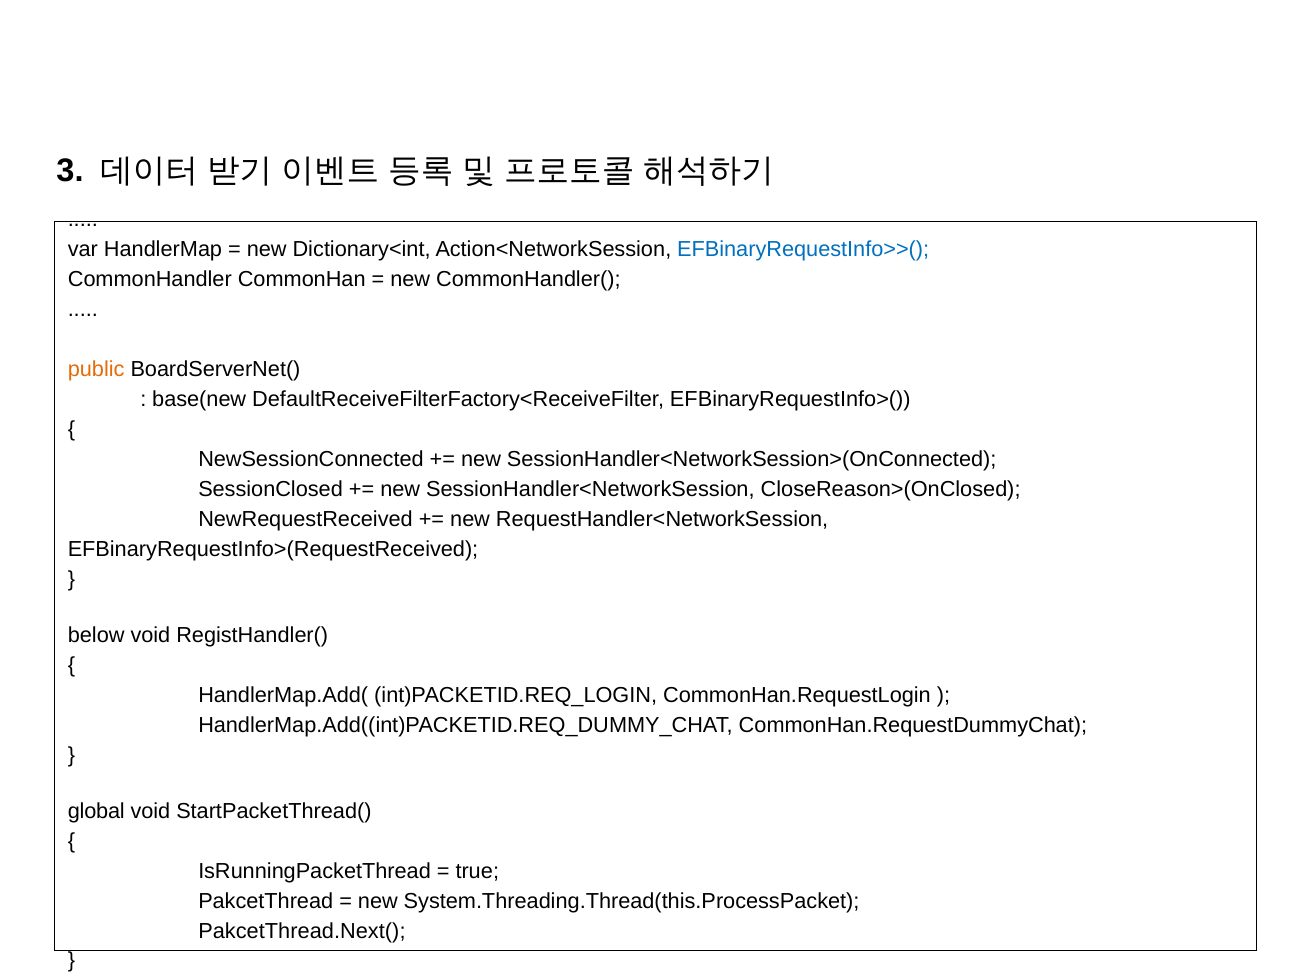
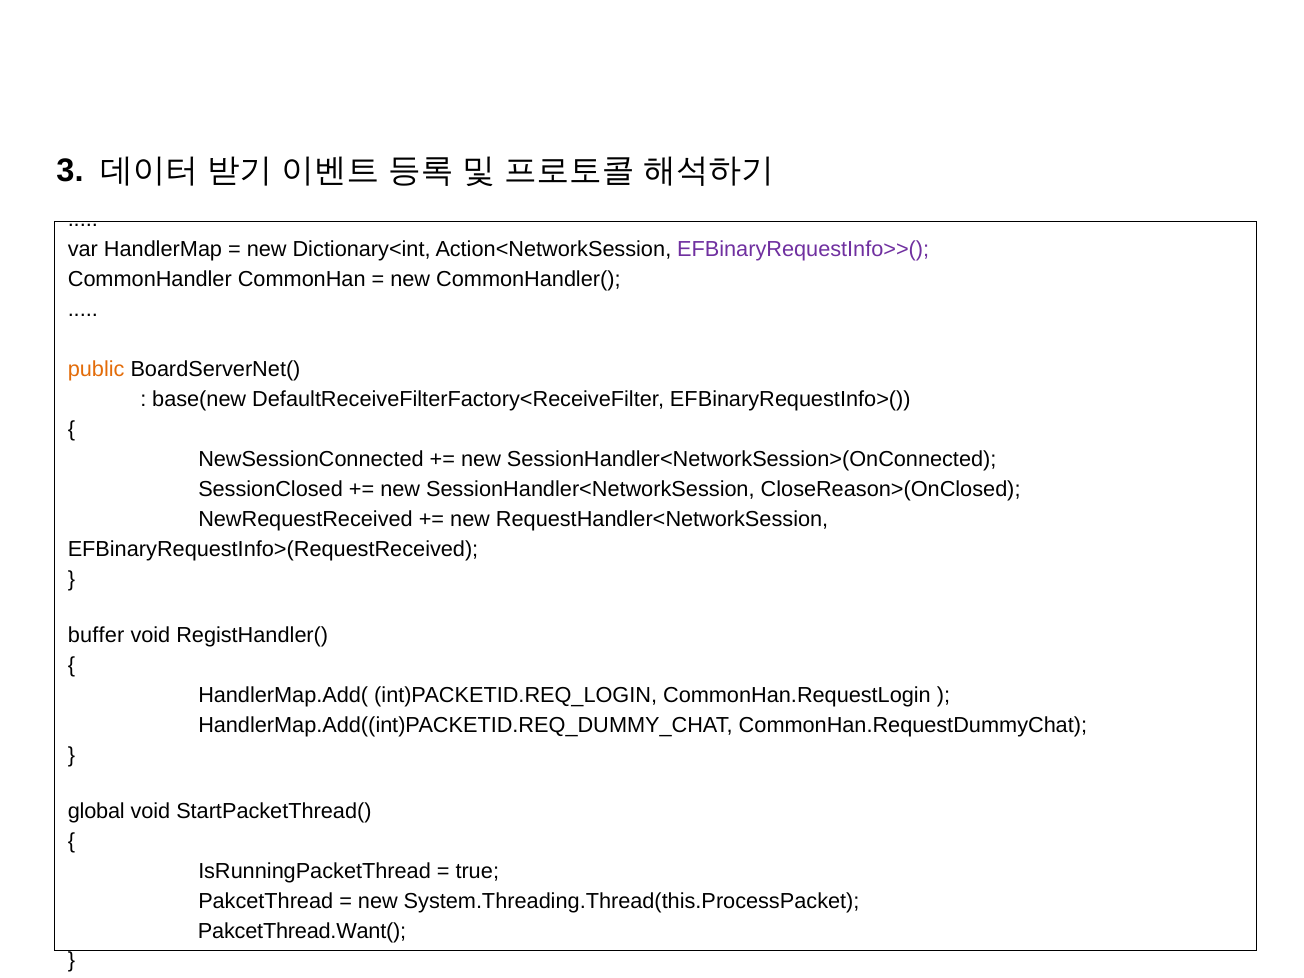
EFBinaryRequestInfo>>( colour: blue -> purple (803, 249)
below: below -> buffer (96, 635)
PakcetThread.Next(: PakcetThread.Next( -> PakcetThread.Want( (302, 931)
